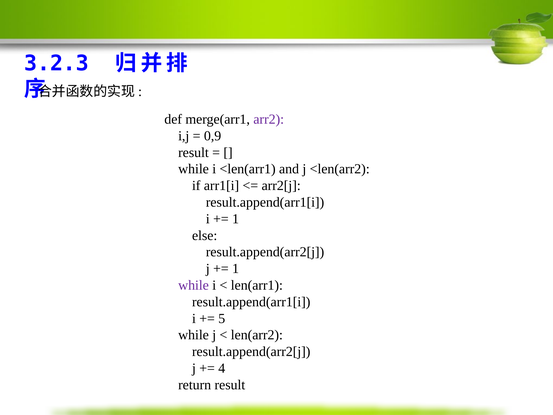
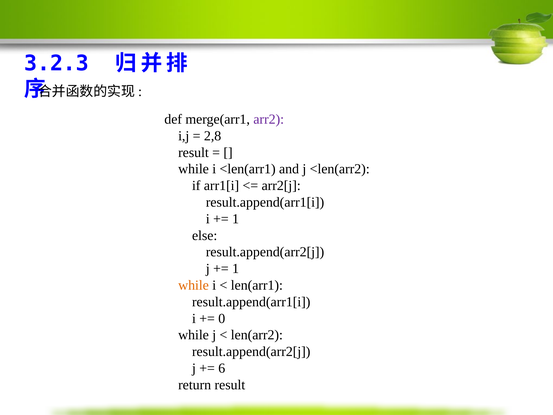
0,9: 0,9 -> 2,8 (213, 136)
while colour: purple -> orange (194, 285)
5: 5 -> 0 (222, 318)
4: 4 -> 6 (222, 368)
